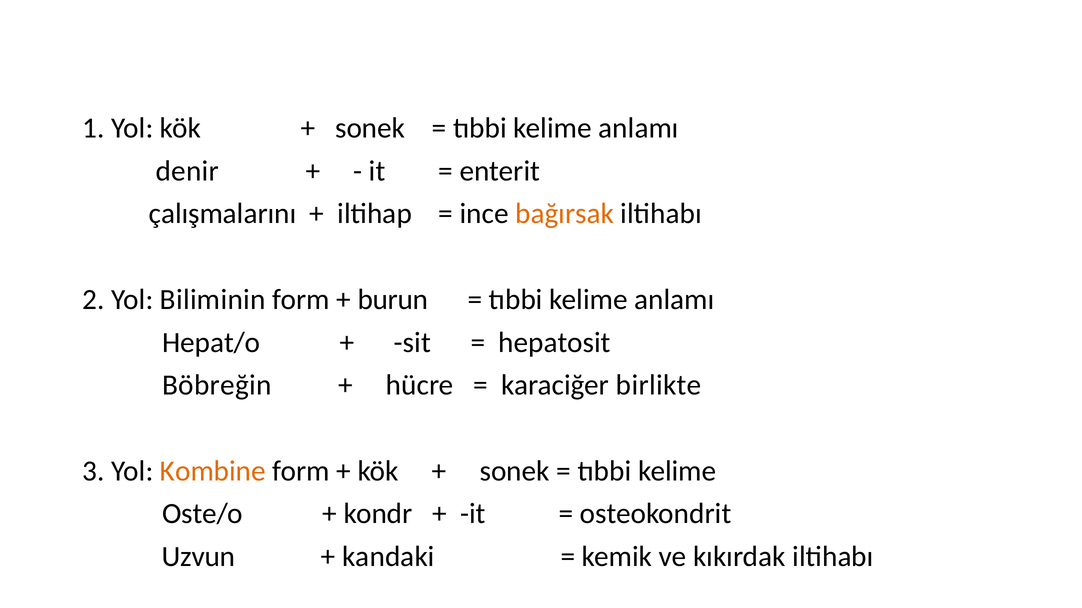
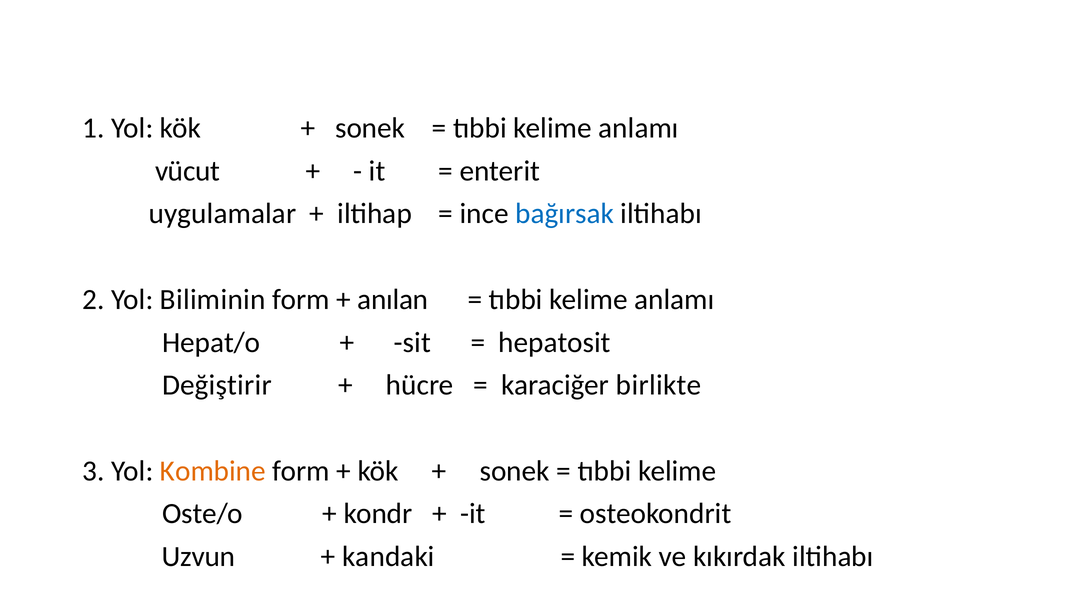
denir: denir -> vücut (188, 171)
çalışmalarını: çalışmalarını -> uygulamalar (222, 214)
bağırsak colour: orange -> blue (565, 214)
burun: burun -> anılan (393, 300)
Böbreğin: Böbreğin -> Değiştirir (217, 386)
